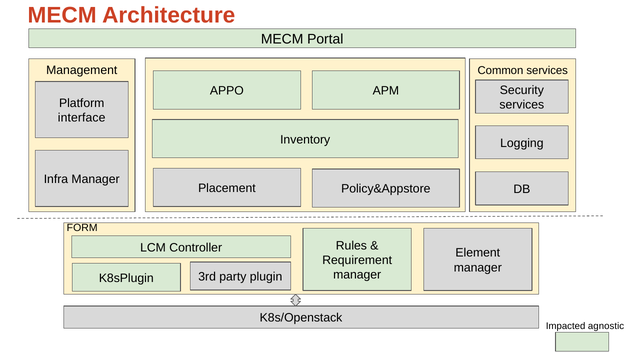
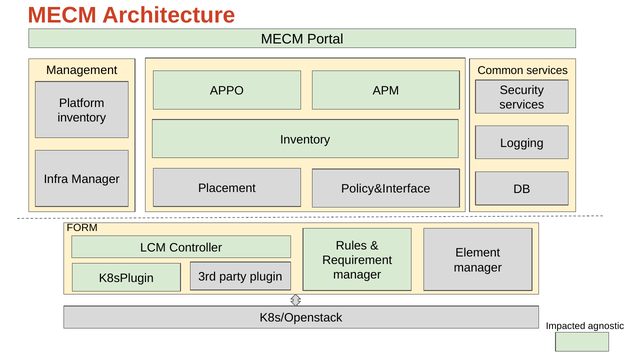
interface: interface -> inventory (82, 118)
Policy&Appstore: Policy&Appstore -> Policy&Interface (386, 189)
